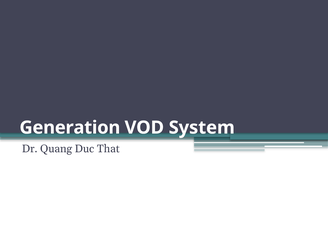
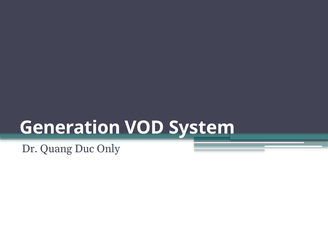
That: That -> Only (108, 149)
